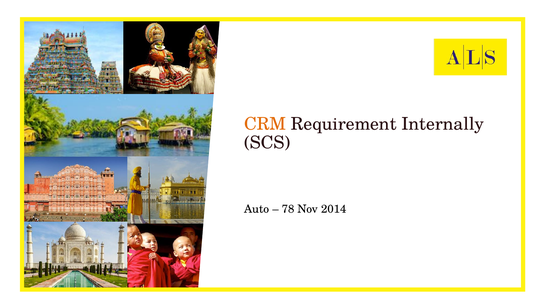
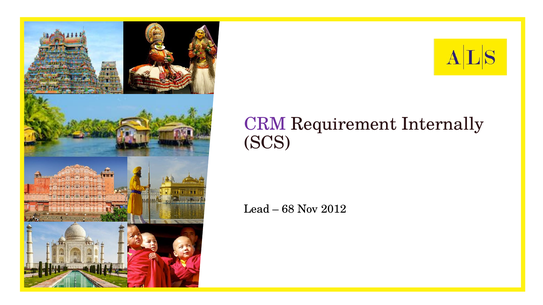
CRM colour: orange -> purple (265, 124)
Auto: Auto -> Lead (257, 209)
78: 78 -> 68 (288, 209)
2014: 2014 -> 2012 (334, 209)
